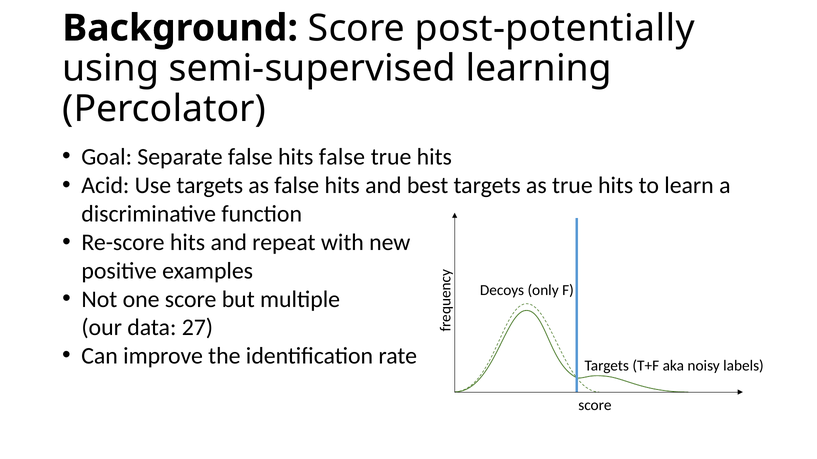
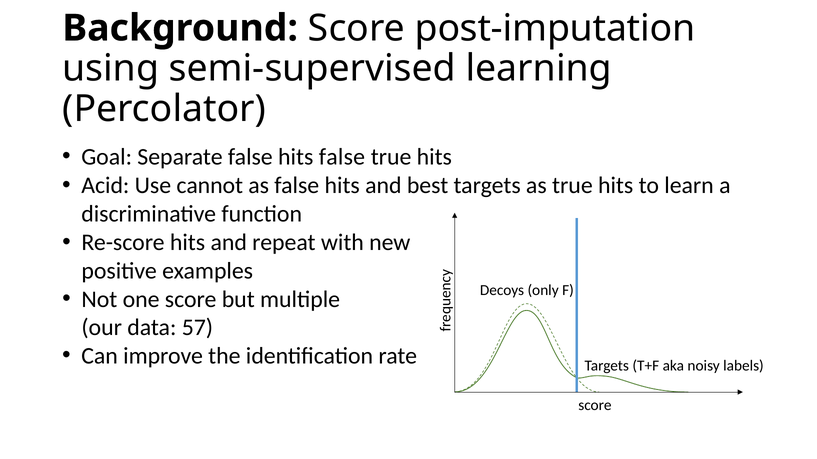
post-potentially: post-potentially -> post-imputation (555, 28)
Use targets: targets -> cannot (210, 186)
27: 27 -> 57 (197, 328)
